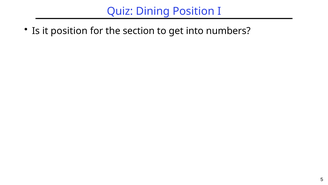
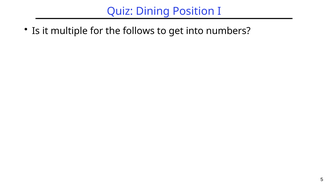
it position: position -> multiple (69, 31)
section: section -> follows (139, 31)
